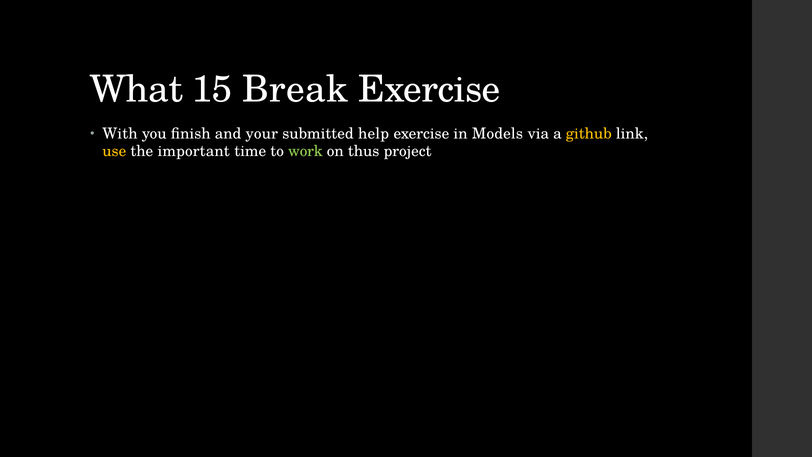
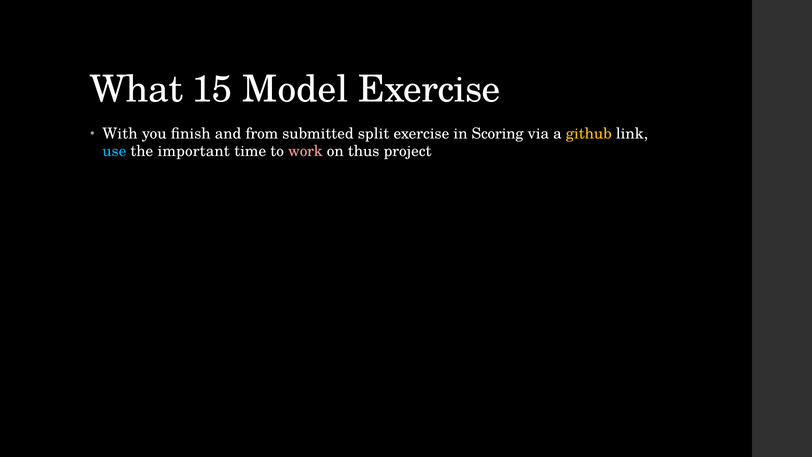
Break: Break -> Model (295, 89)
your: your -> from (262, 134)
help: help -> split (374, 134)
Models: Models -> Scoring (498, 134)
use colour: yellow -> light blue (114, 151)
work colour: light green -> pink (305, 151)
